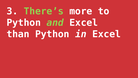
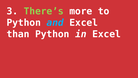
and colour: light green -> light blue (55, 23)
